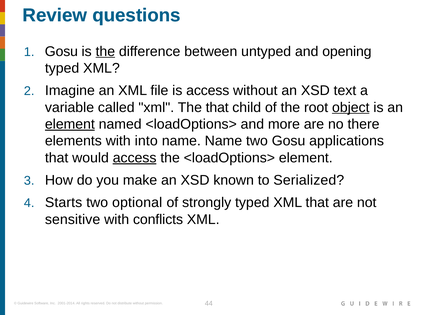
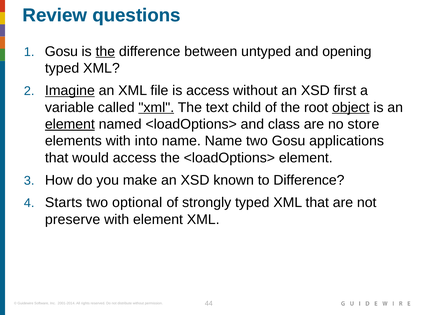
Imagine underline: none -> present (70, 91)
text: text -> first (345, 91)
xml underline: none -> present (156, 108)
The that: that -> text (217, 108)
more: more -> class (284, 124)
there: there -> store (363, 124)
access underline: present -> none (135, 158)
to Serialized: Serialized -> Difference (309, 181)
sensitive: sensitive -> preserve (73, 220)
with conflicts: conflicts -> element (158, 220)
